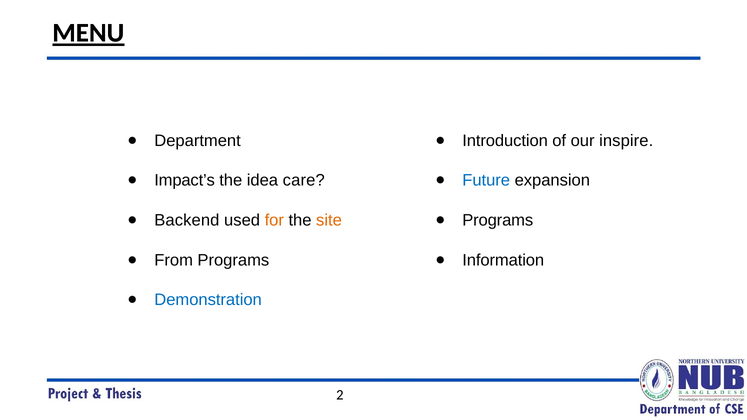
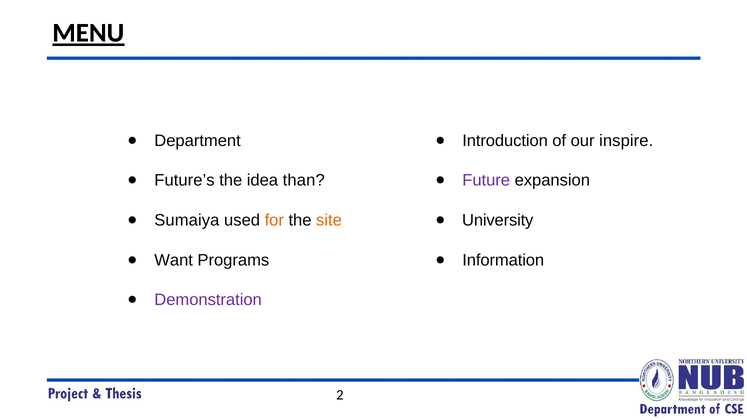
Impact’s: Impact’s -> Future’s (184, 181)
care: care -> than (304, 181)
Future colour: blue -> purple (486, 181)
Backend: Backend -> Sumaiya (187, 220)
Programs: Programs -> University (498, 220)
From: From -> Want (174, 260)
Demonstration colour: blue -> purple (208, 300)
